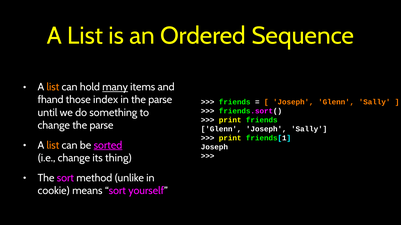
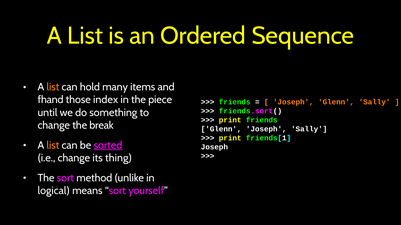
many underline: present -> none (115, 87)
in the parse: parse -> piece (160, 100)
change the parse: parse -> break (101, 126)
cookie: cookie -> logical (54, 191)
